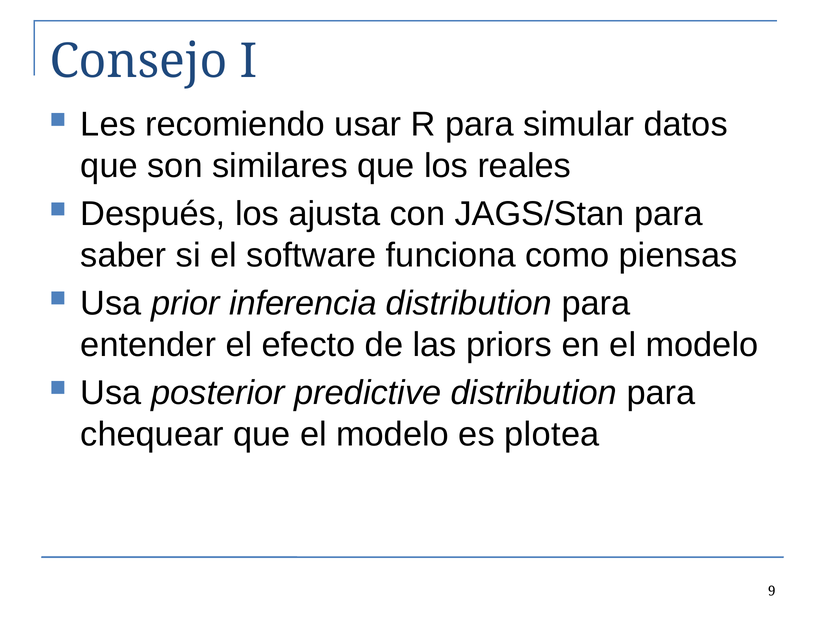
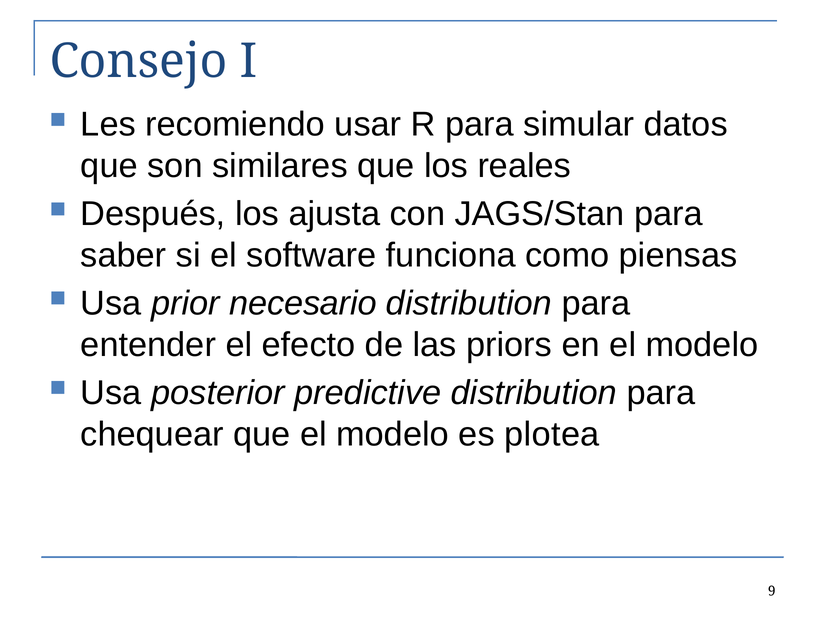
inferencia: inferencia -> necesario (303, 303)
